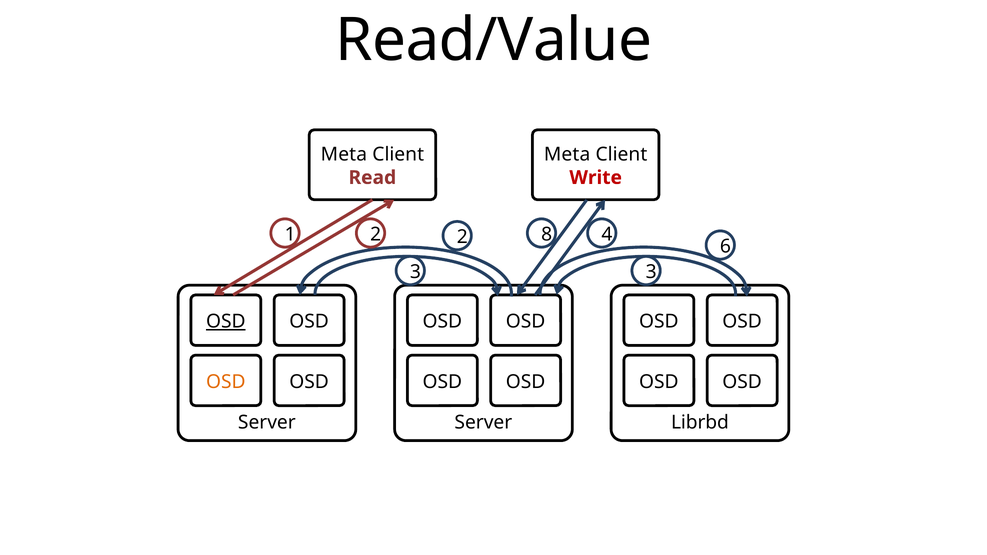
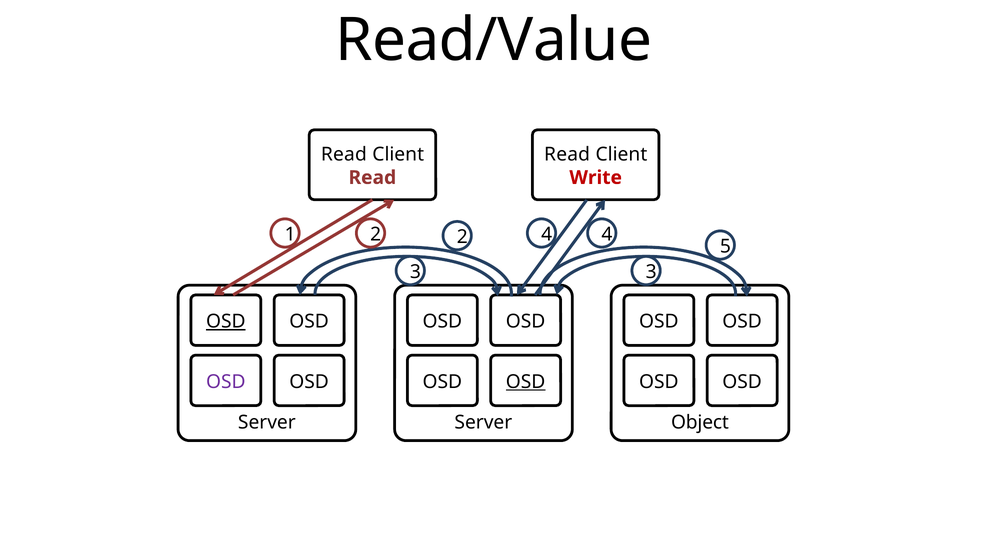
Meta: Meta -> Read (344, 155)
Meta: Meta -> Read (567, 155)
2 8: 8 -> 4 (547, 234)
6: 6 -> 5 (725, 246)
OSD colour: orange -> purple (226, 382)
OSD underline: none -> present (526, 382)
Librbd: Librbd -> Object (700, 422)
